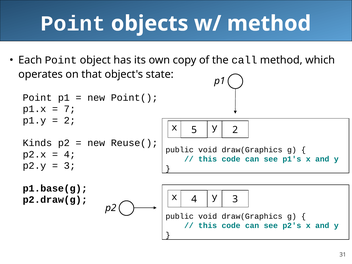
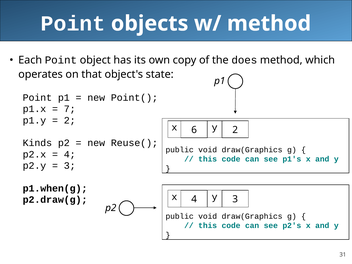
call: call -> does (244, 60)
5: 5 -> 6 (194, 130)
p1.base(g: p1.base(g -> p1.when(g (55, 188)
